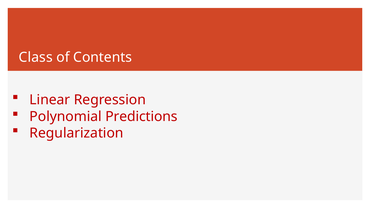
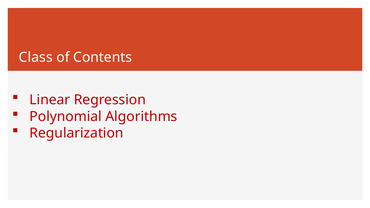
Predictions: Predictions -> Algorithms (141, 117)
